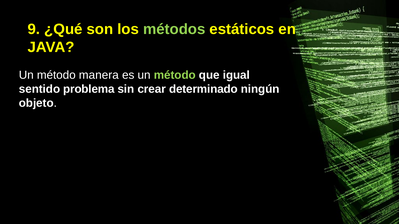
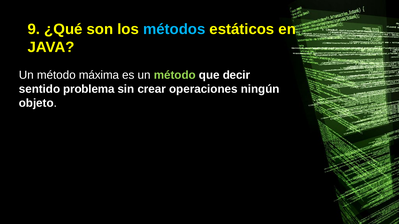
métodos colour: light green -> light blue (174, 29)
manera: manera -> máxima (99, 75)
igual: igual -> decir (236, 75)
determinado: determinado -> operaciones (203, 89)
